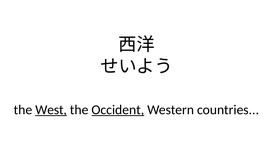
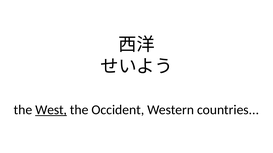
Occident underline: present -> none (118, 110)
